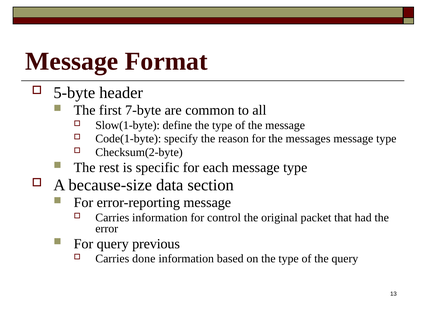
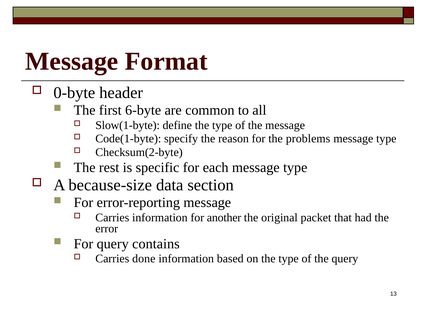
5-byte: 5-byte -> 0-byte (74, 93)
7-byte: 7-byte -> 6-byte (143, 111)
messages: messages -> problems (308, 139)
control: control -> another (224, 218)
previous: previous -> contains (156, 244)
